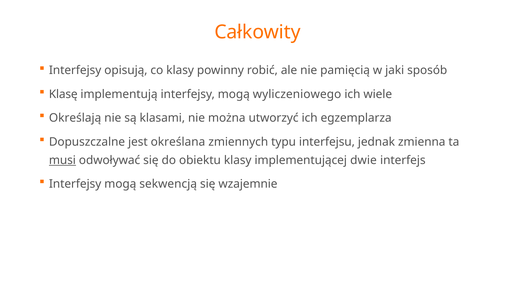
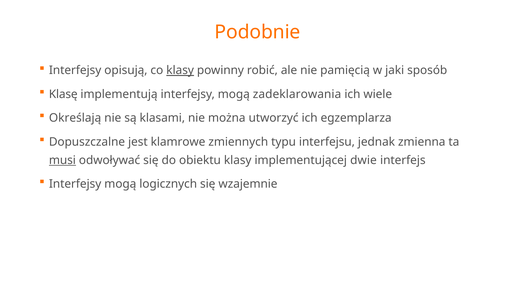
Całkowity: Całkowity -> Podobnie (258, 32)
klasy underline: none -> present (180, 70)
wyliczeniowego: wyliczeniowego -> zadeklarowania (297, 94)
określana: określana -> klamrowe (178, 142)
sekwencją: sekwencją -> logicznych (168, 184)
